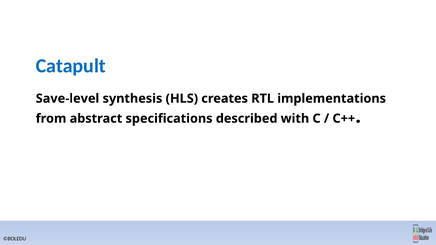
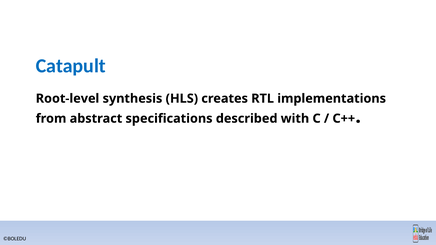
Save-level: Save-level -> Root-level (68, 99)
